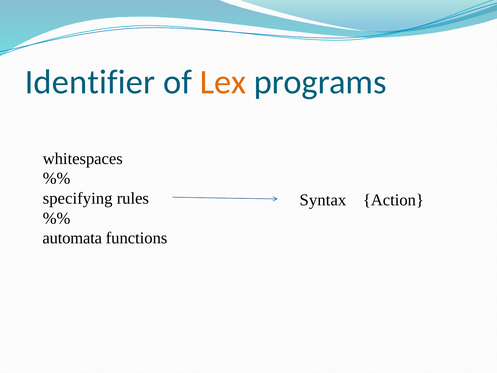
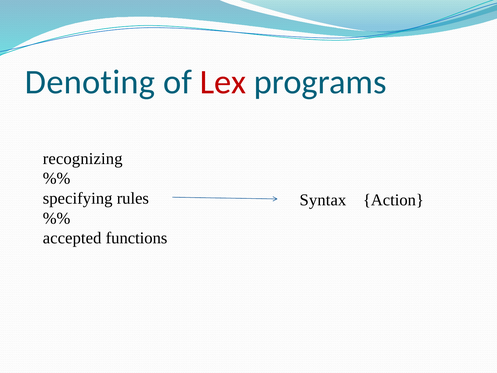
Identifier: Identifier -> Denoting (90, 82)
Lex colour: orange -> red (223, 82)
whitespaces: whitespaces -> recognizing (83, 158)
automata: automata -> accepted (72, 238)
